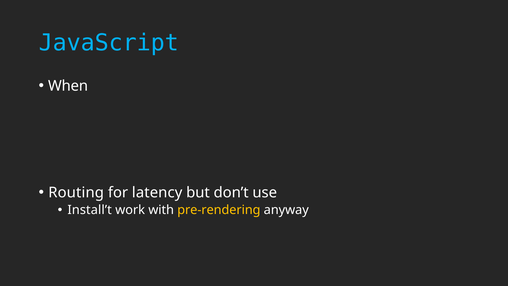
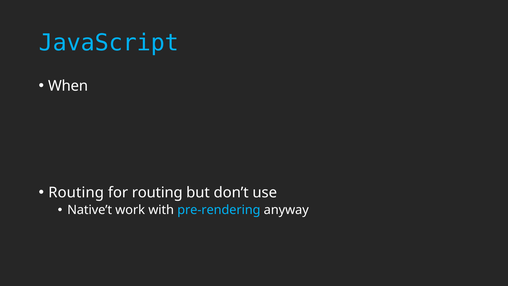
for latency: latency -> routing (157, 192)
Install’t: Install’t -> Native’t (90, 210)
pre-rendering colour: yellow -> light blue (219, 210)
